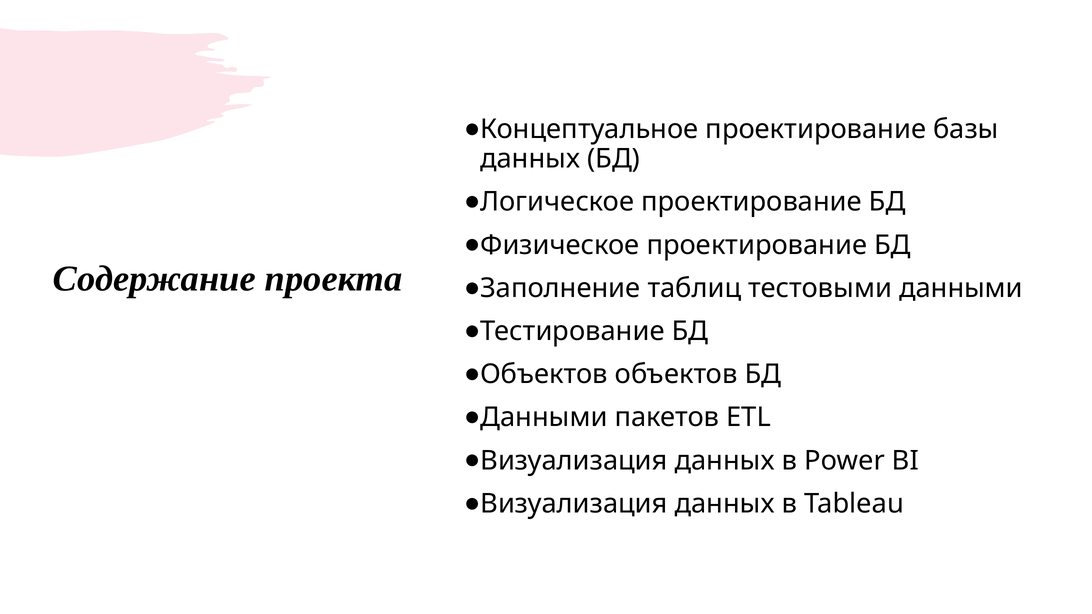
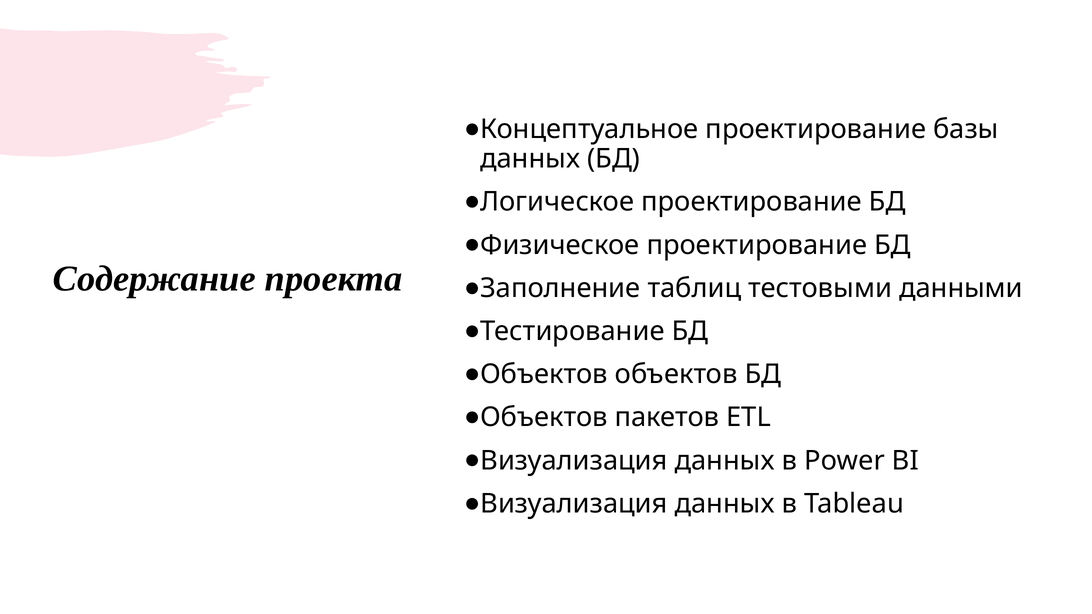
Данными: Данными -> Объектов (544, 418)
